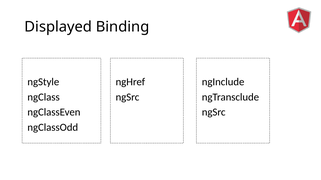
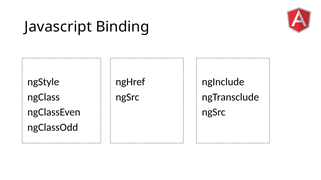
Displayed: Displayed -> Javascript (58, 27)
